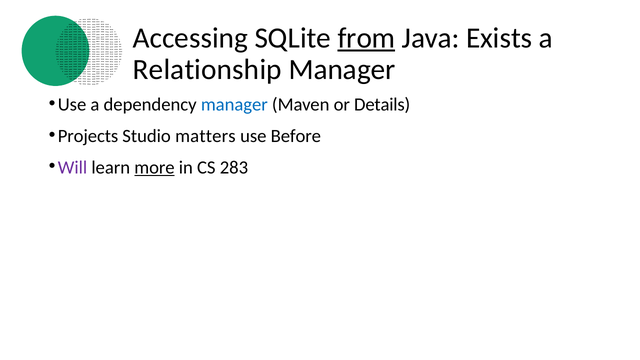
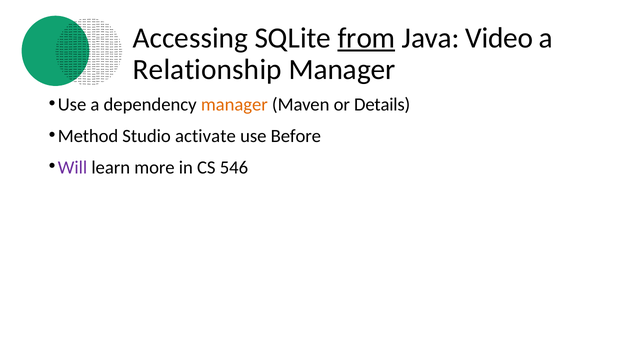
Exists: Exists -> Video (499, 38)
manager colour: blue -> orange (234, 105)
Projects: Projects -> Method (88, 136)
matters: matters -> activate (205, 136)
more underline: present -> none (154, 167)
283: 283 -> 546 (234, 167)
